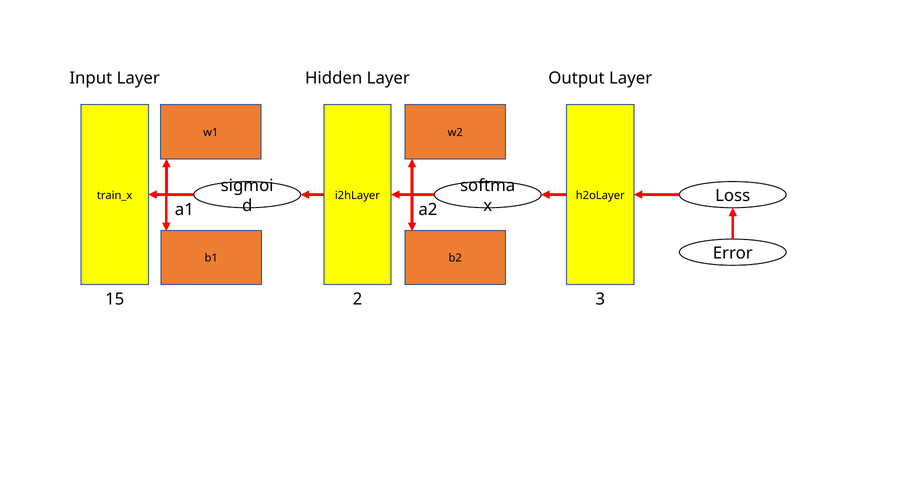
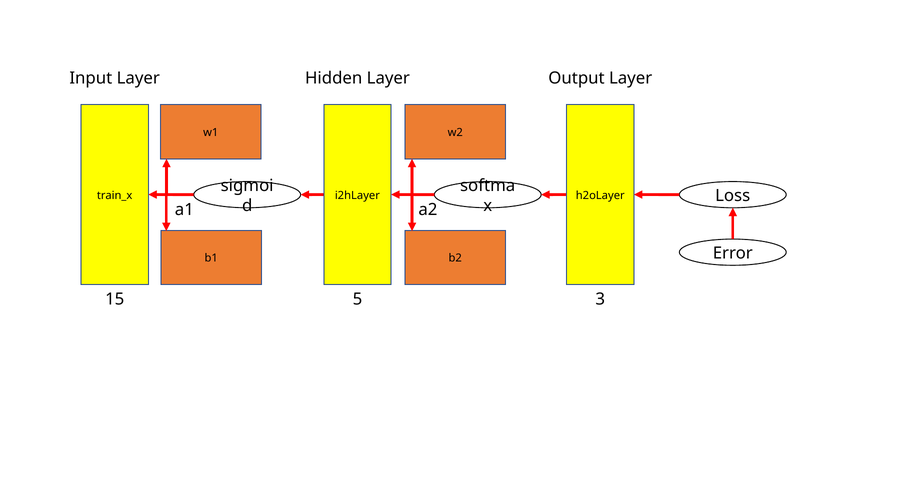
2: 2 -> 5 (357, 300)
